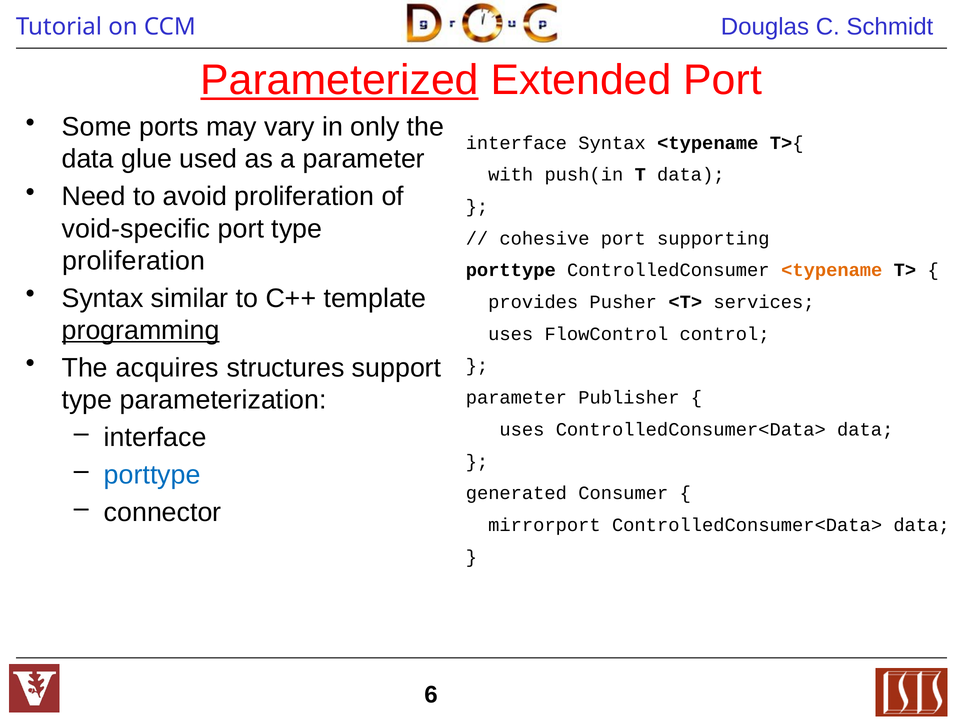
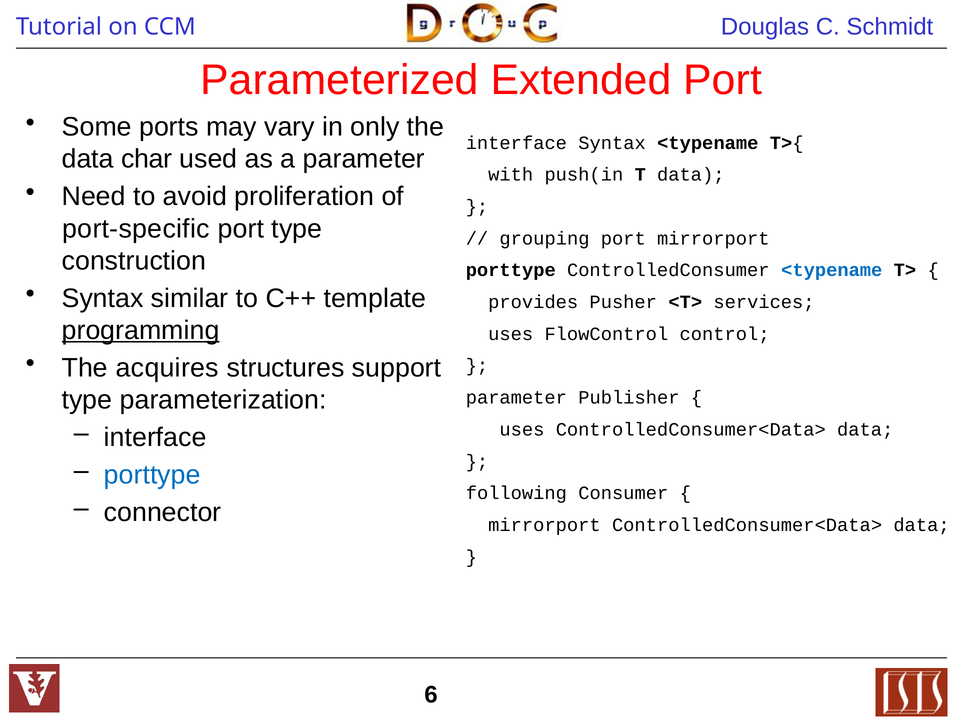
Parameterized underline: present -> none (340, 80)
glue: glue -> char (147, 159)
void-specific: void-specific -> port-specific (136, 229)
cohesive: cohesive -> grouping (544, 239)
port supporting: supporting -> mirrorport (713, 239)
proliferation: proliferation -> construction (134, 261)
<typename colour: orange -> blue (832, 270)
generated: generated -> following (516, 493)
